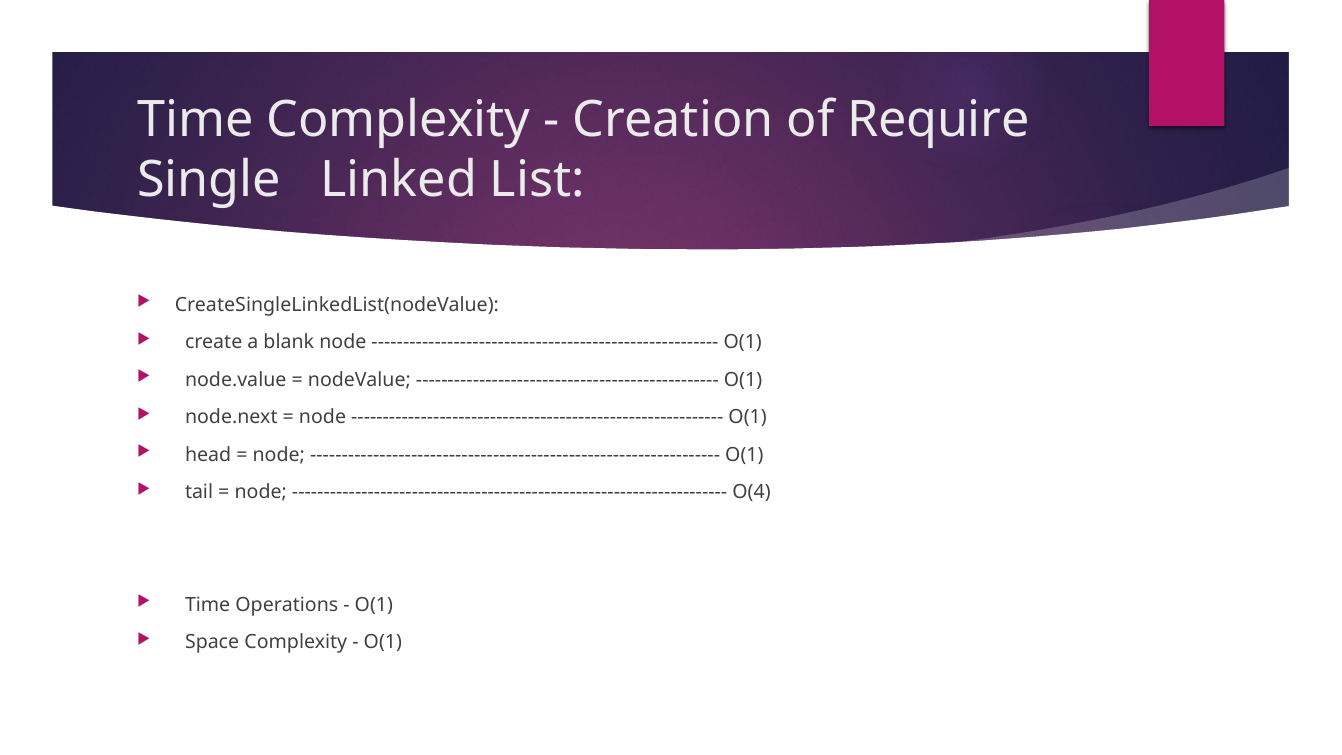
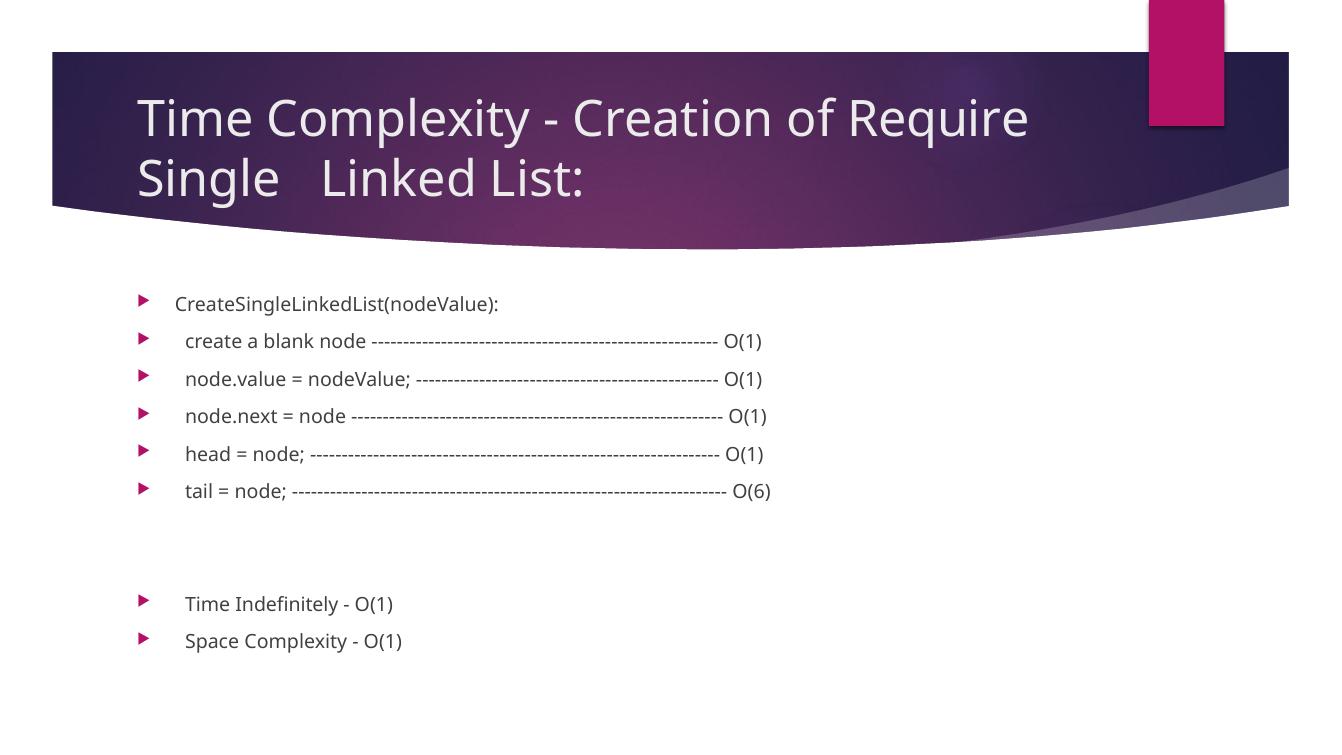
O(4: O(4 -> O(6 (752, 492)
Operations: Operations -> Indefinitely (287, 605)
